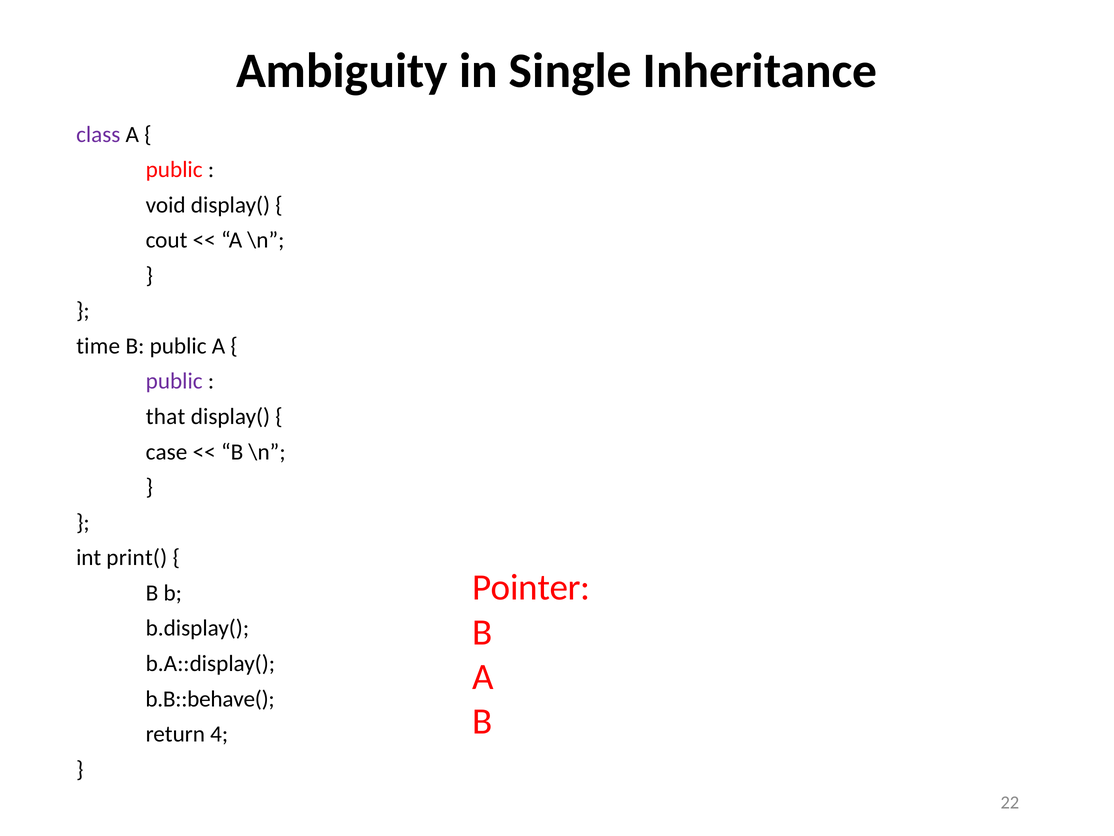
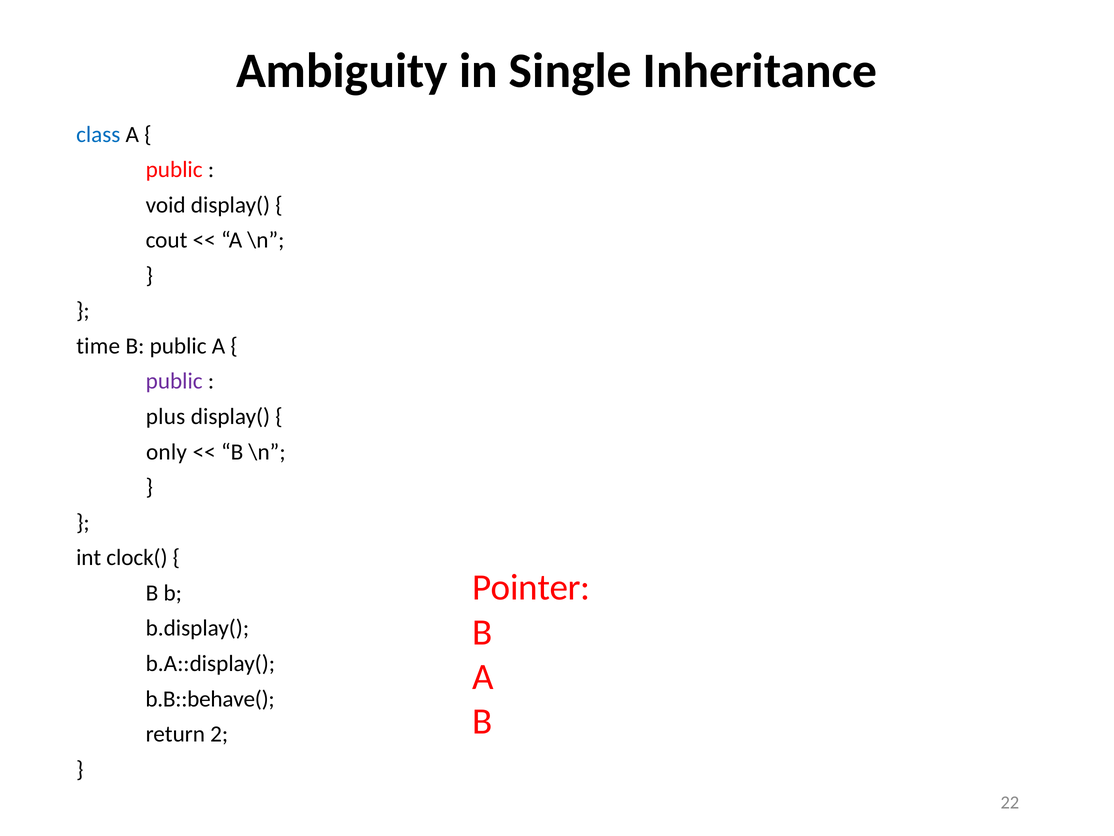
class colour: purple -> blue (98, 134)
that: that -> plus (166, 416)
case: case -> only (166, 452)
print(: print( -> clock( (137, 557)
4: 4 -> 2 (219, 734)
